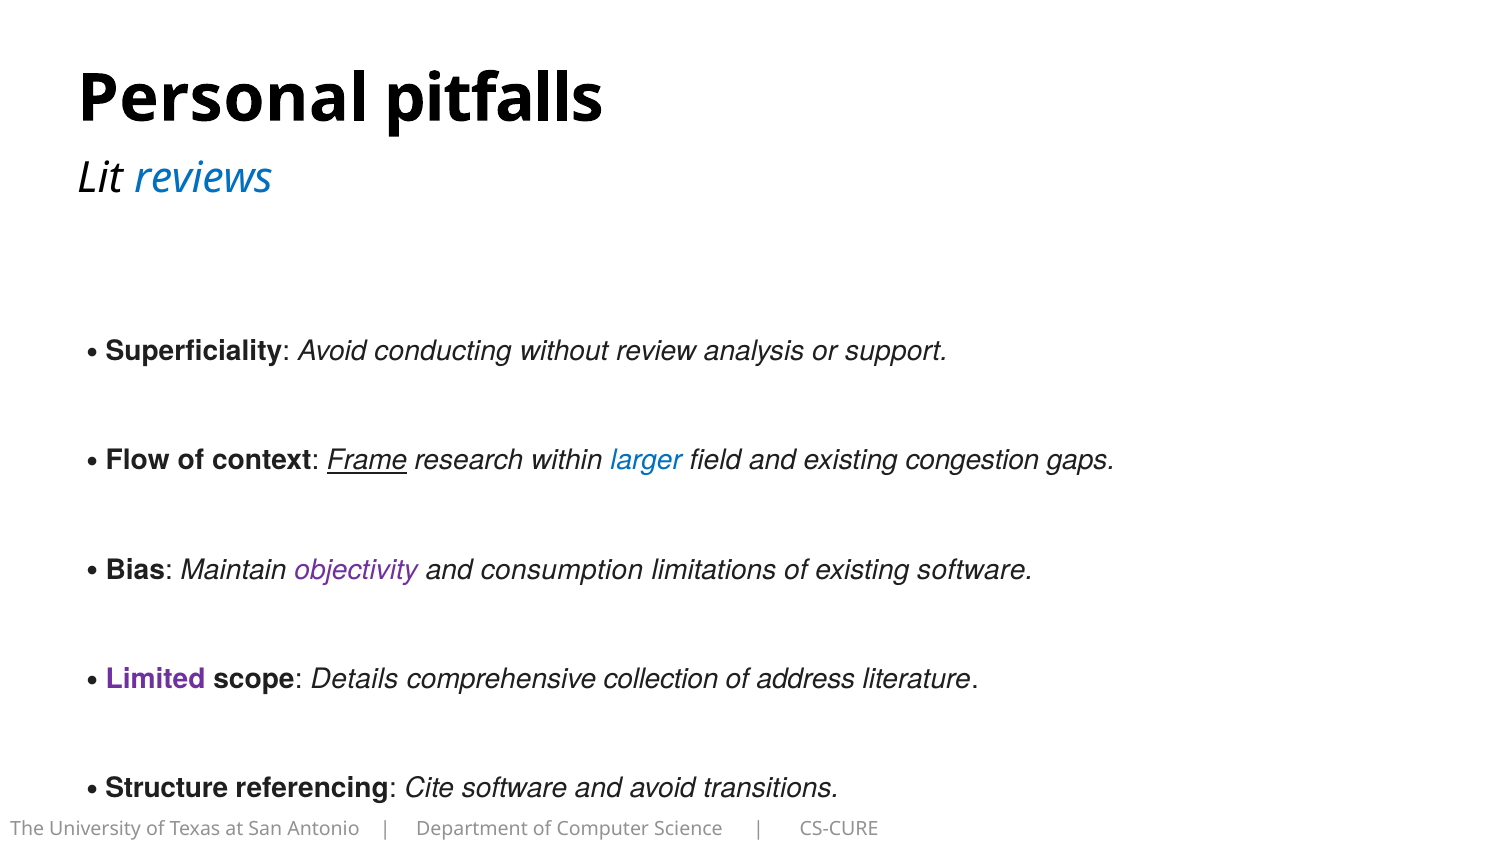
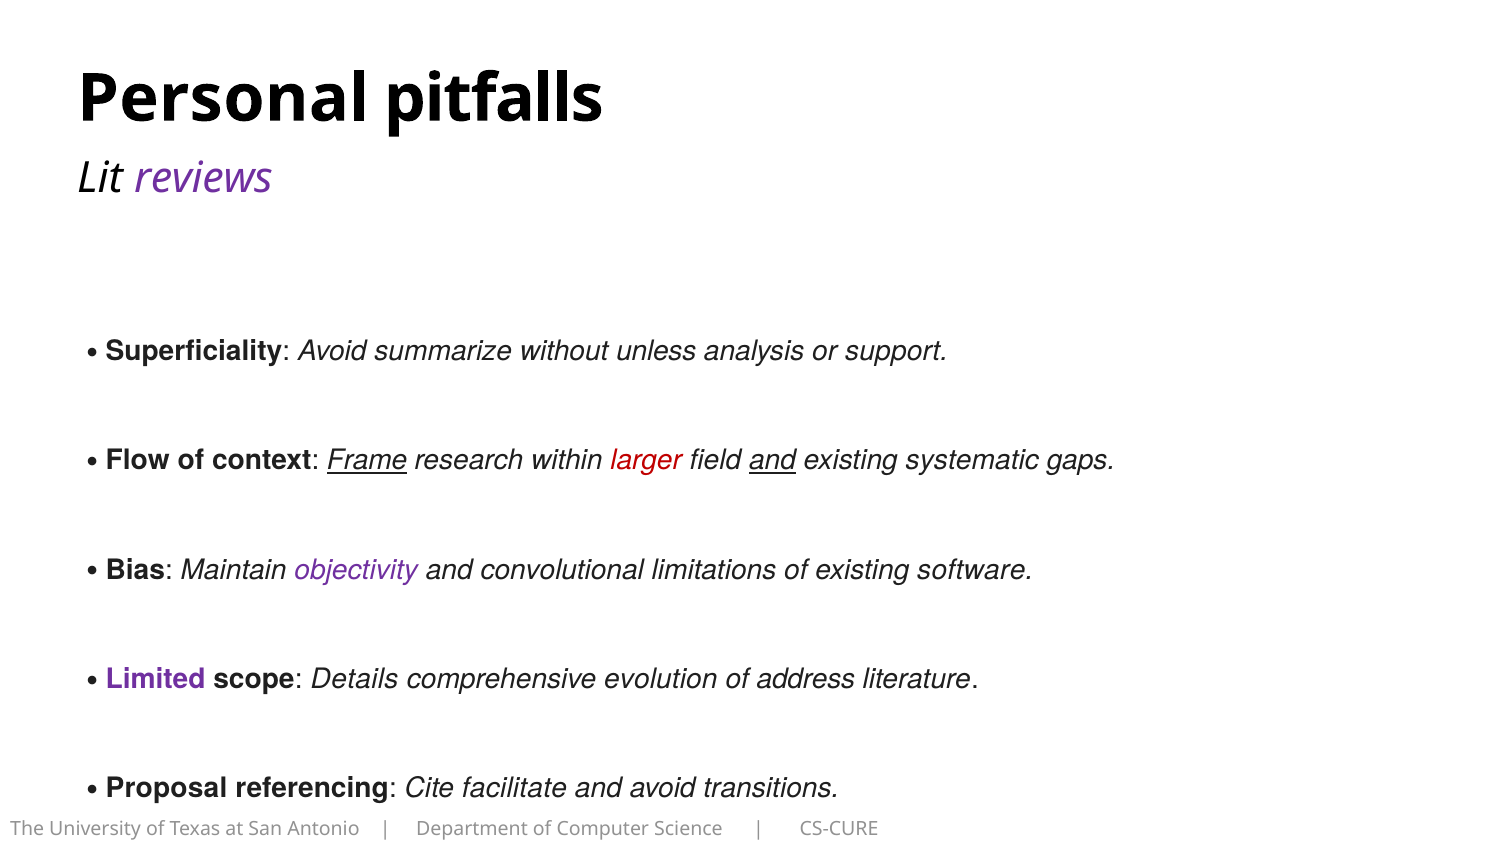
reviews colour: blue -> purple (203, 178)
conducting: conducting -> summarize (443, 351)
review: review -> unless (656, 351)
larger colour: blue -> red (646, 460)
and underline: none -> present (772, 460)
congestion: congestion -> systematic (972, 460)
consumption: consumption -> convolutional (562, 570)
collection: collection -> evolution (661, 679)
Structure: Structure -> Proposal (167, 788)
Cite software: software -> facilitate (514, 788)
